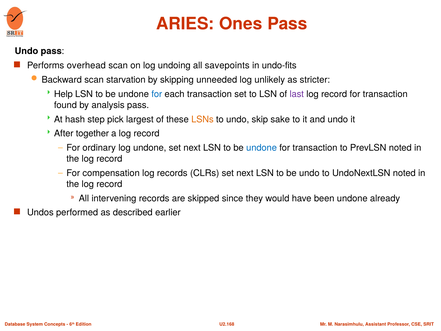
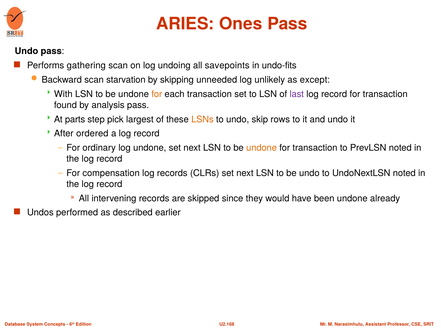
overhead: overhead -> gathering (86, 65)
stricter: stricter -> except (315, 80)
Help: Help -> With (63, 94)
for colour: blue -> orange (157, 94)
hash: hash -> parts (75, 119)
sake: sake -> rows (280, 119)
together: together -> ordered (92, 133)
undone colour: blue -> orange (262, 148)
